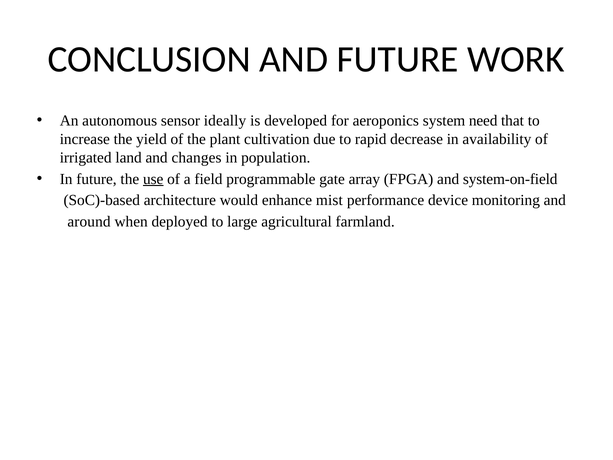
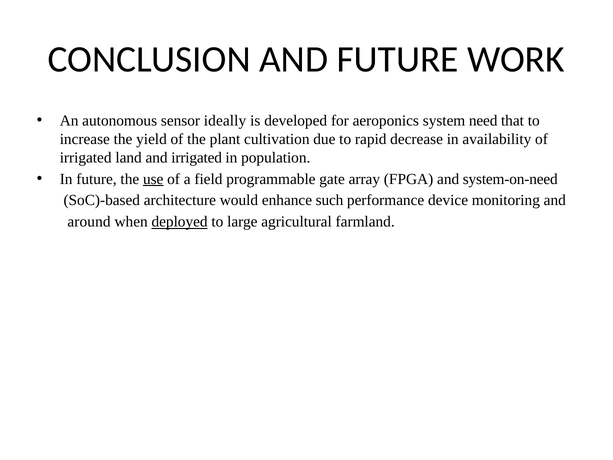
and changes: changes -> irrigated (197, 157)
system-on-field: system-on-field -> system-on-need (510, 179)
mist: mist -> such (330, 200)
deployed underline: none -> present (180, 222)
